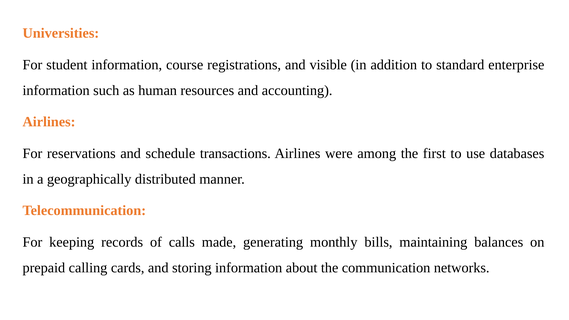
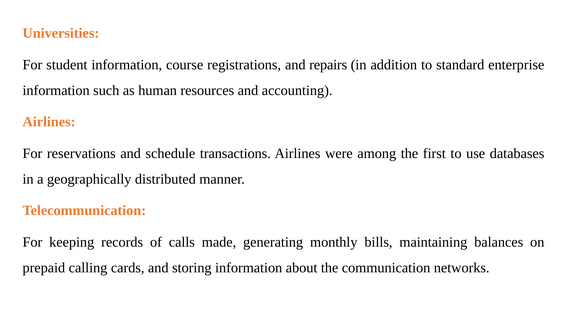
visible: visible -> repairs (328, 65)
